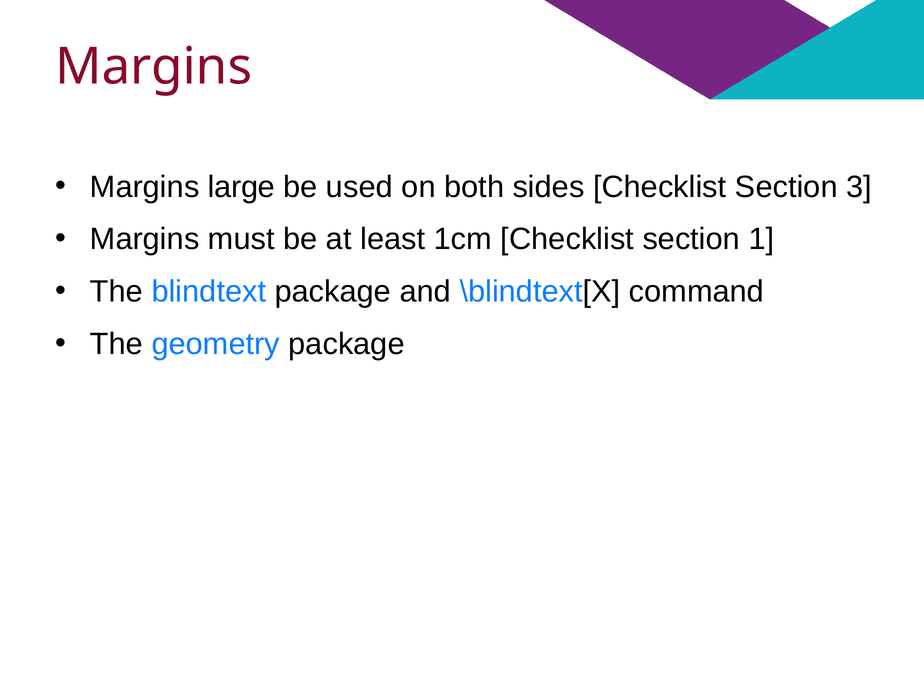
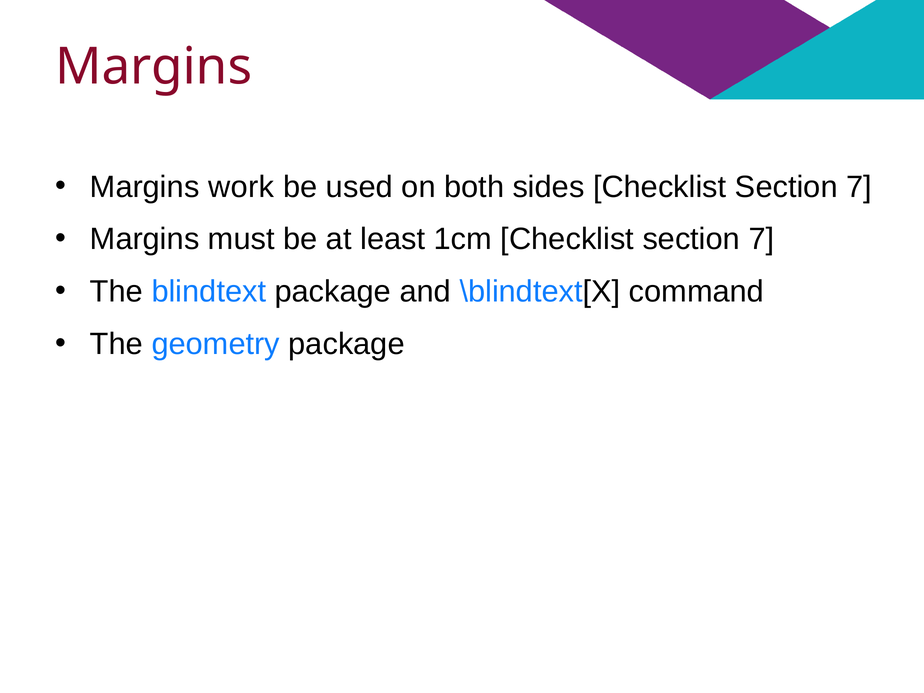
large: large -> work (241, 187)
sides Checklist Section 3: 3 -> 7 (859, 187)
1cm Checklist section 1: 1 -> 7 (761, 239)
